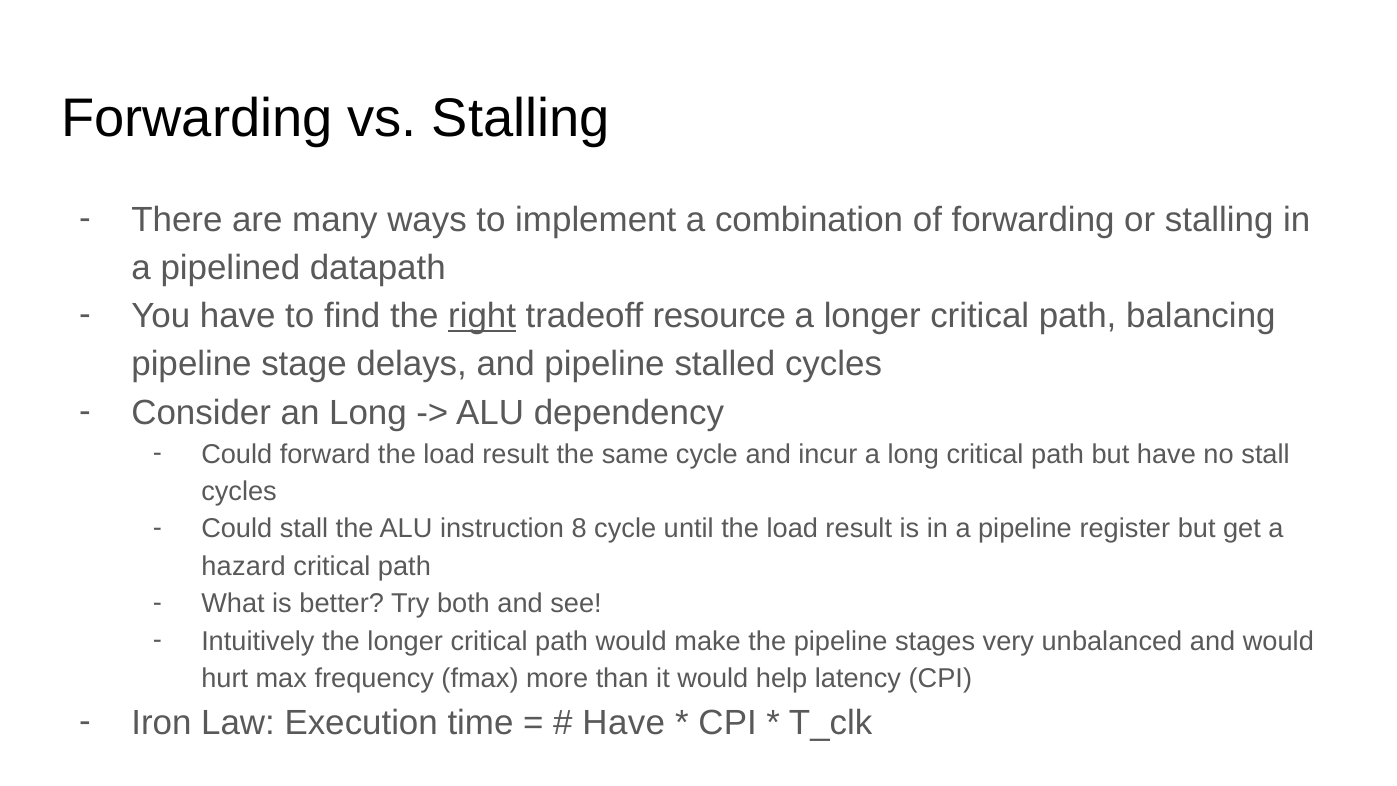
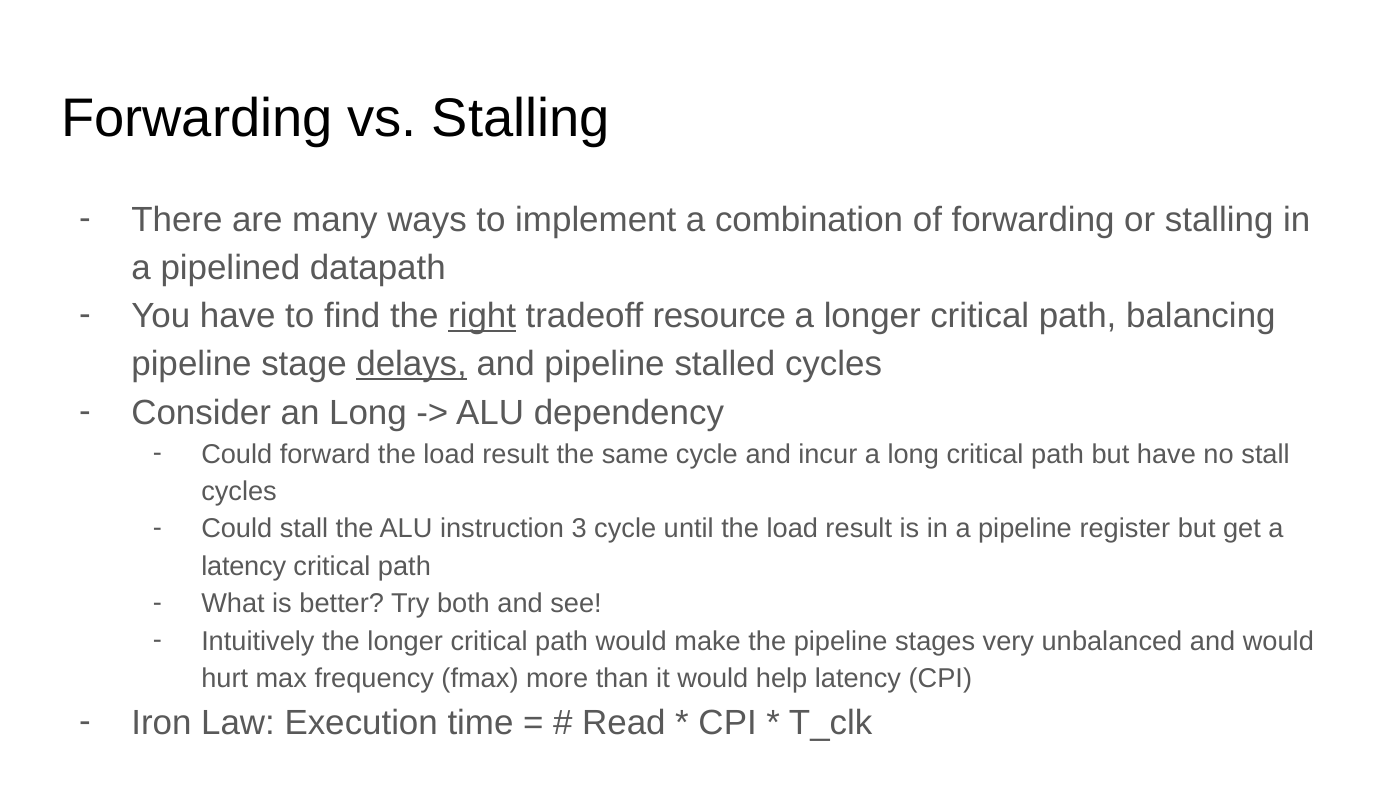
delays underline: none -> present (412, 364)
8: 8 -> 3 (579, 529)
hazard: hazard -> latency (244, 566)
Have: Have -> Read (624, 723)
